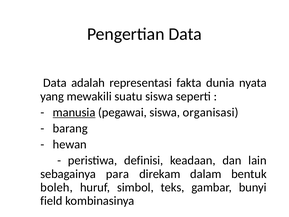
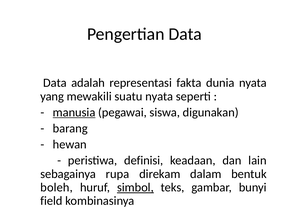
suatu siswa: siswa -> nyata (159, 96)
organisasi: organisasi -> digunakan (211, 112)
para: para -> rupa (118, 174)
simbol underline: none -> present (135, 187)
